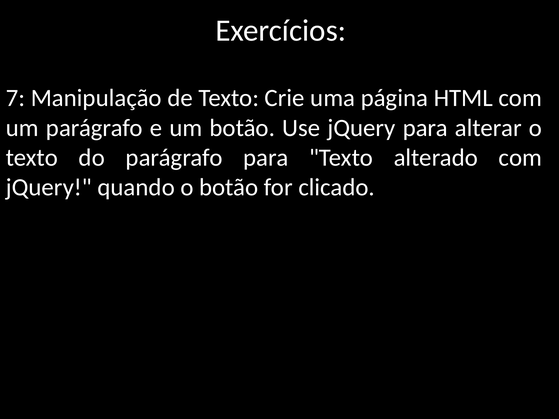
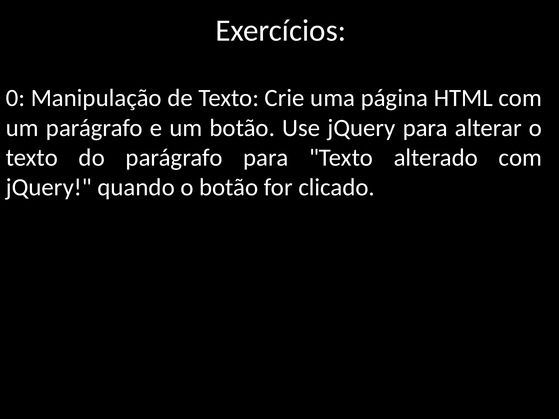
7: 7 -> 0 (15, 98)
